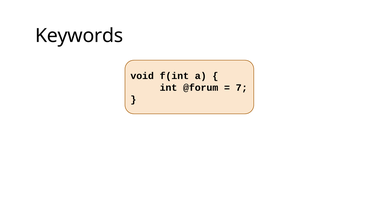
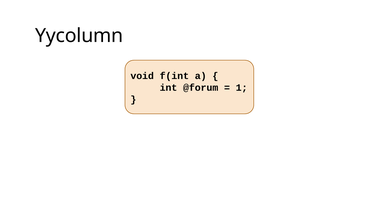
Keywords: Keywords -> Yycolumn (79, 36)
7: 7 -> 1 (242, 88)
